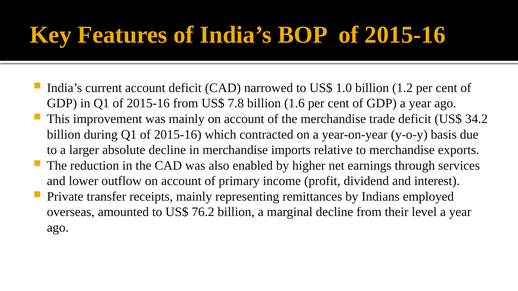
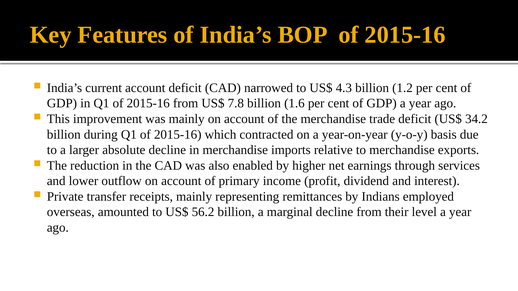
1.0: 1.0 -> 4.3 (344, 88)
76.2: 76.2 -> 56.2 (203, 212)
